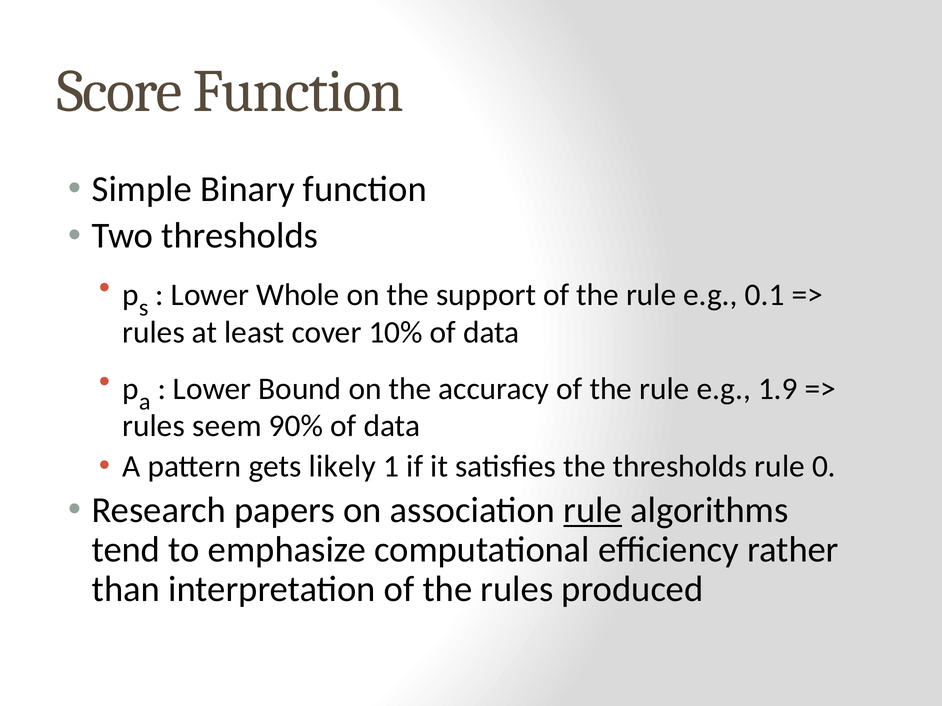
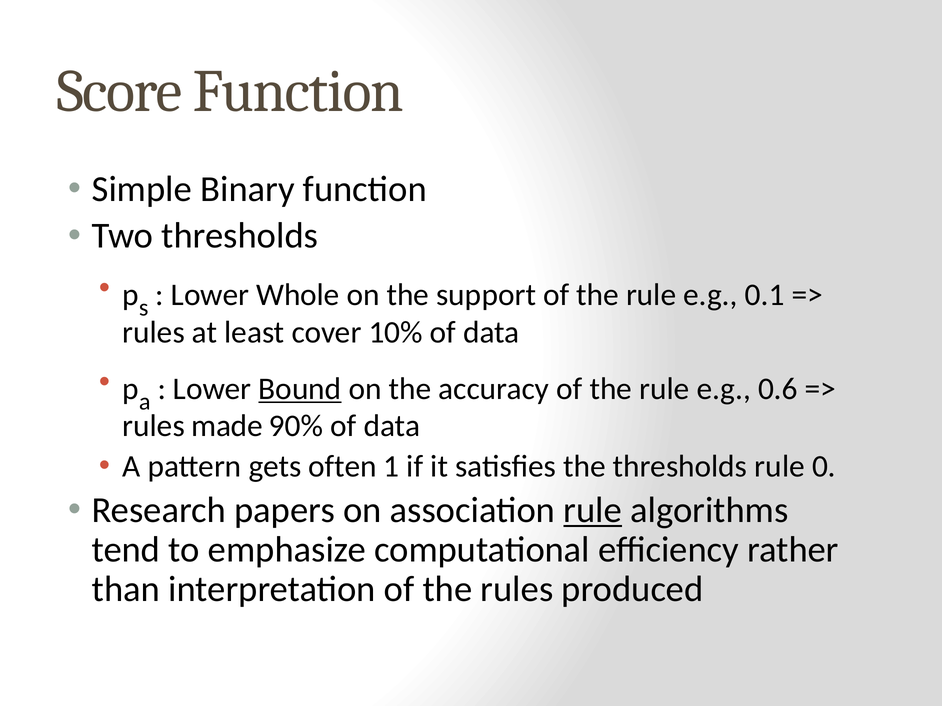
Bound underline: none -> present (300, 389)
1.9: 1.9 -> 0.6 (778, 389)
seem: seem -> made (227, 426)
likely: likely -> often (342, 467)
